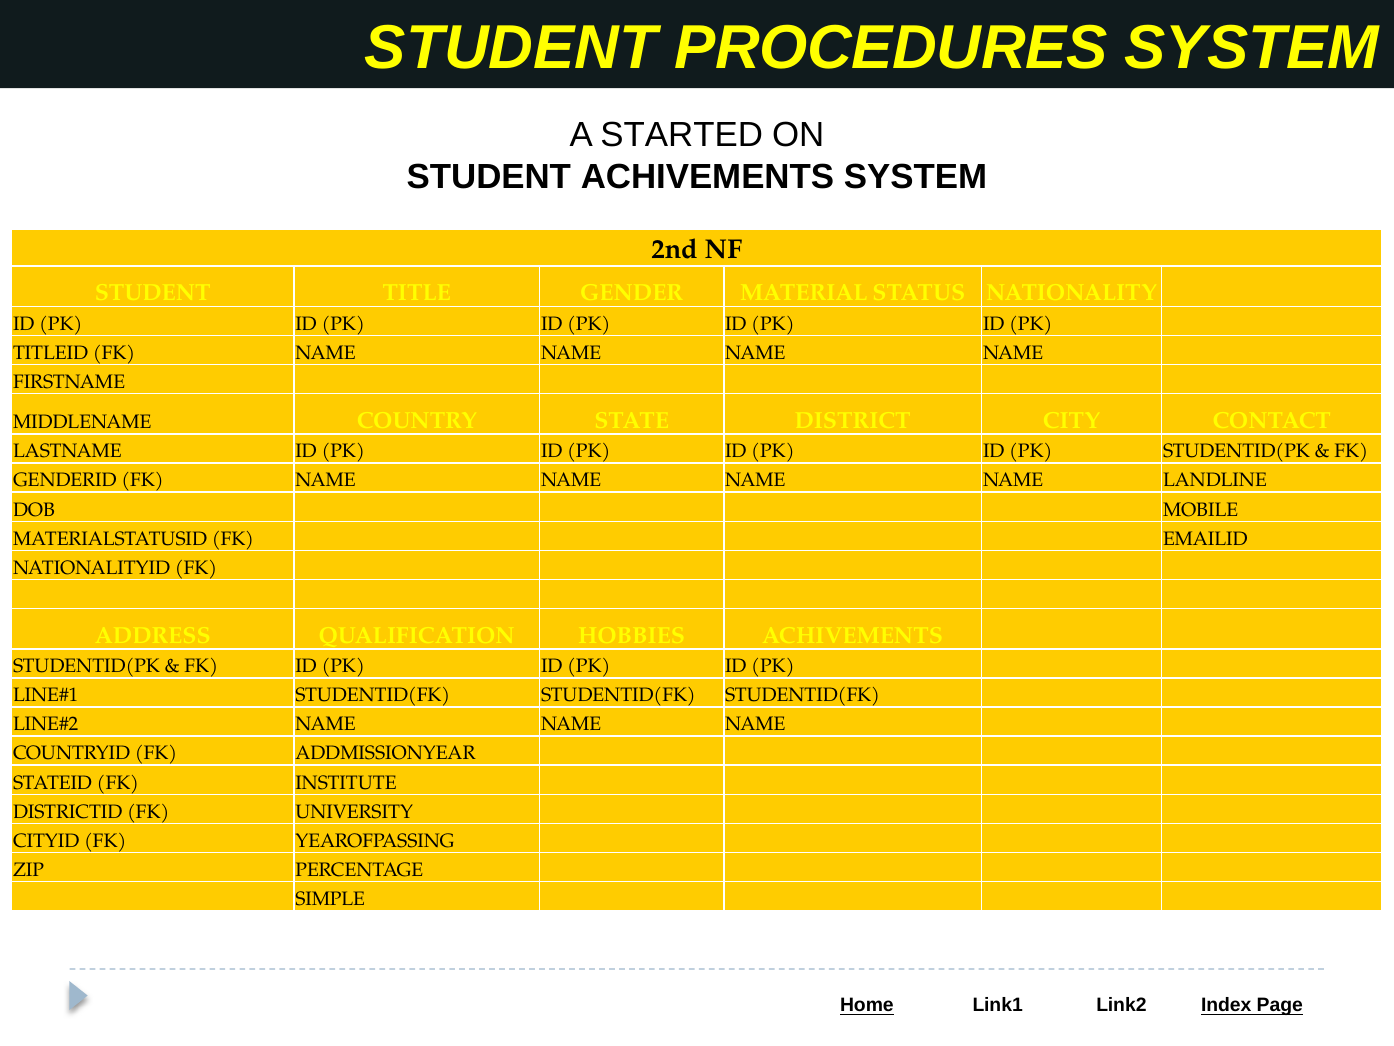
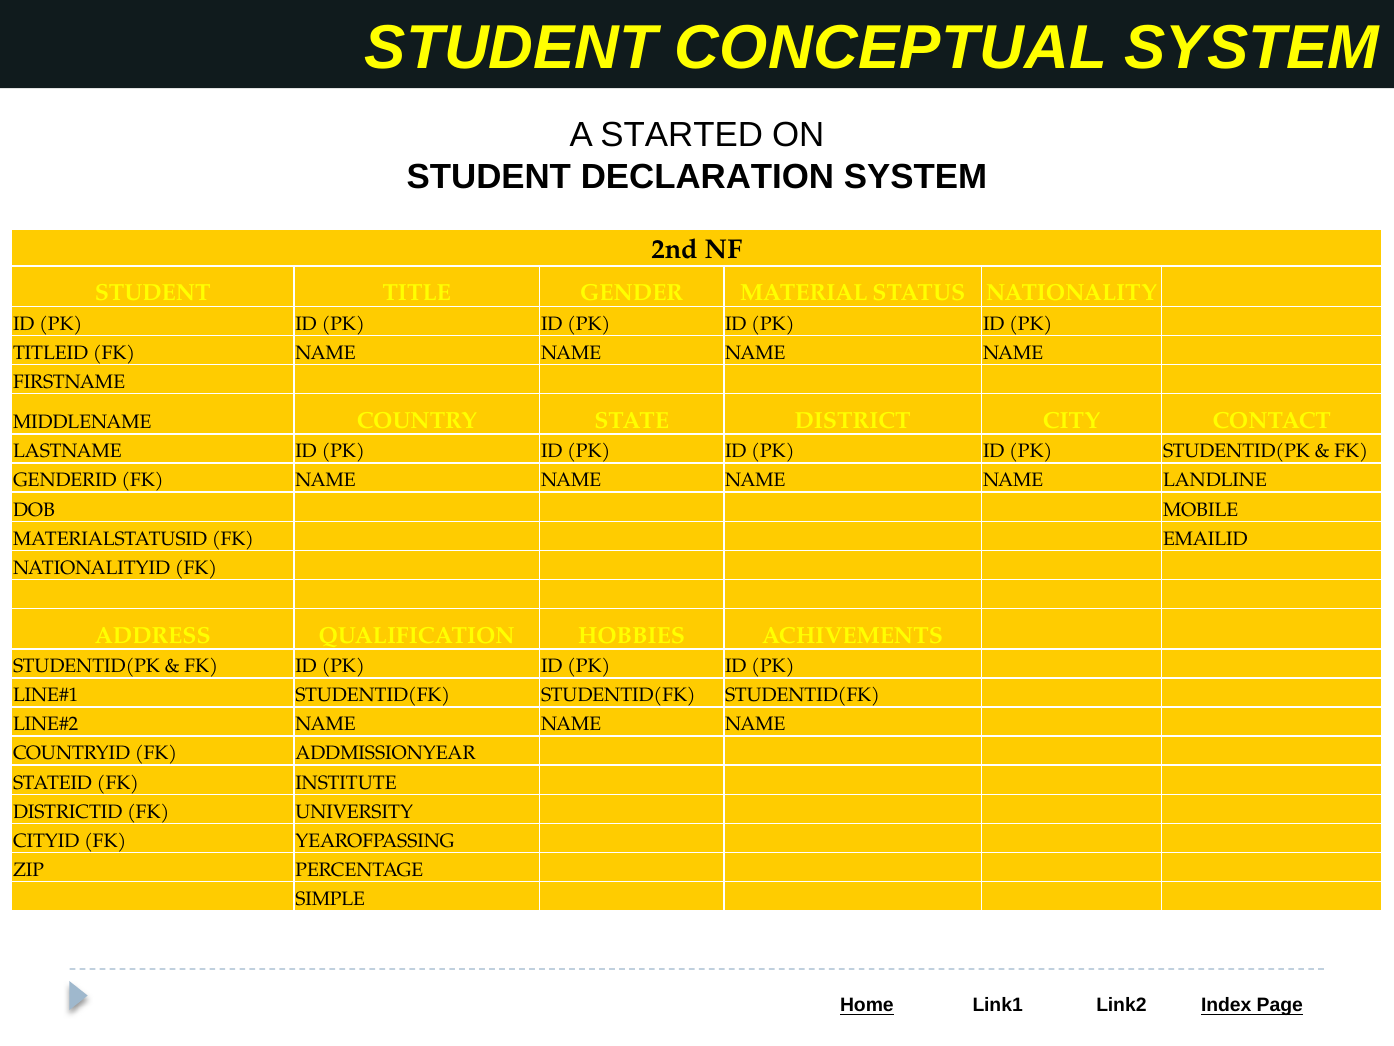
PROCEDURES: PROCEDURES -> CONCEPTUAL (891, 48)
STUDENT ACHIVEMENTS: ACHIVEMENTS -> DECLARATION (707, 177)
